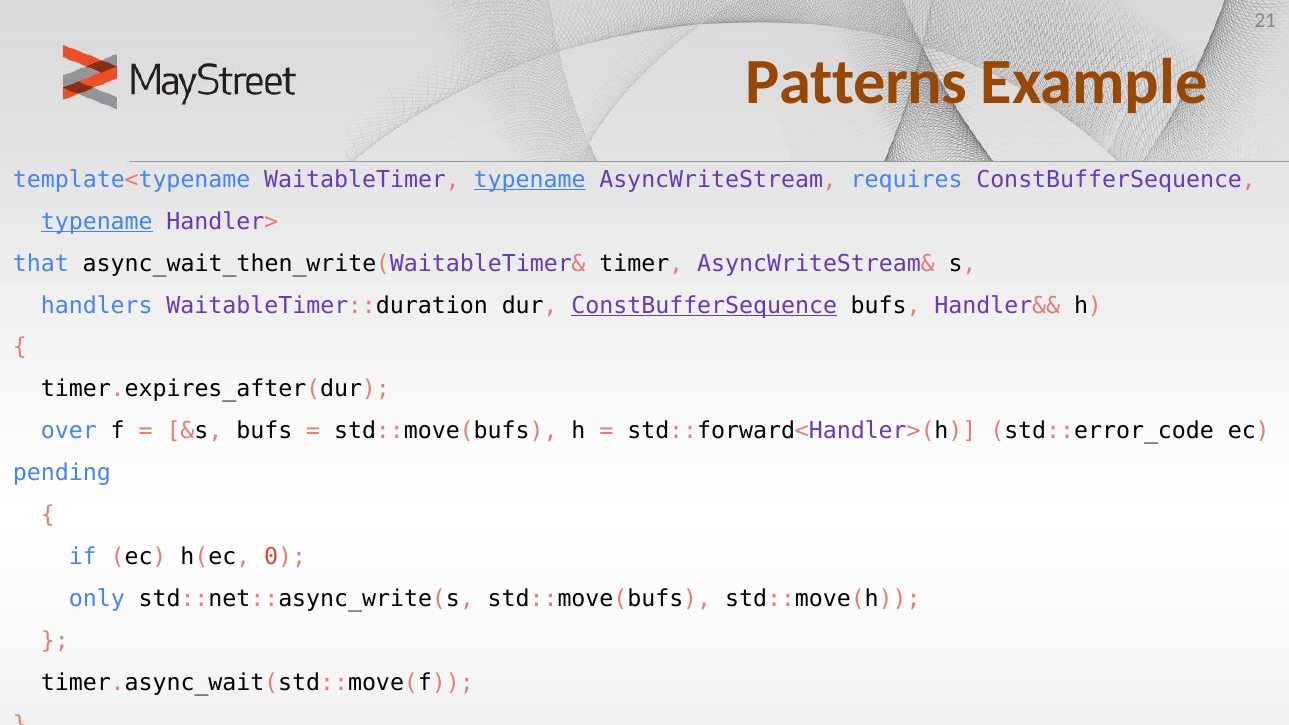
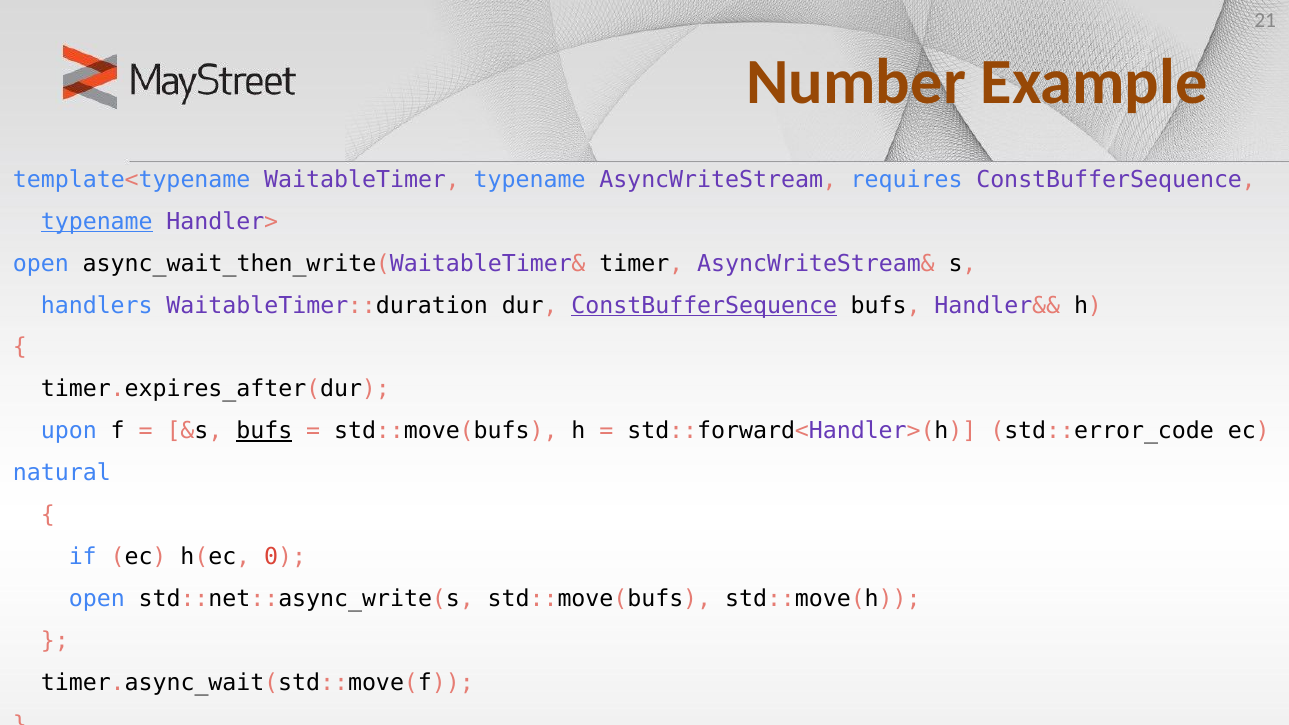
Patterns: Patterns -> Number (856, 82)
typename underline: present -> none (530, 180)
that: that -> open (41, 263)
over: over -> upon (69, 431)
bufs underline: none -> present (264, 431)
pending: pending -> natural (62, 473)
only: only -> open (97, 599)
